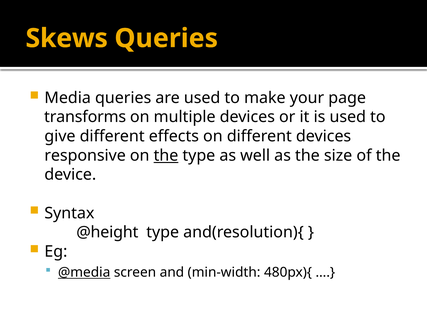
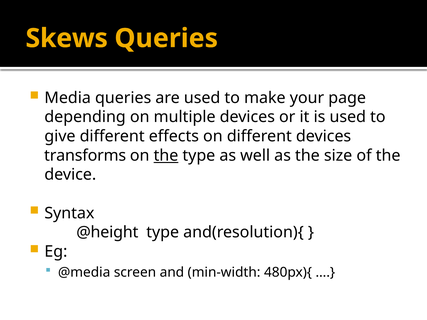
transforms: transforms -> depending (85, 117)
responsive: responsive -> transforms (85, 156)
@media underline: present -> none (84, 273)
